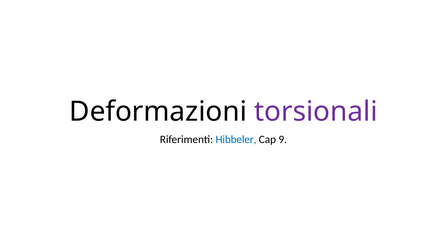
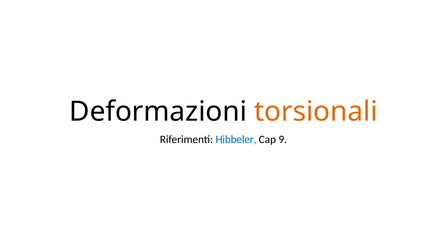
torsionali colour: purple -> orange (316, 112)
